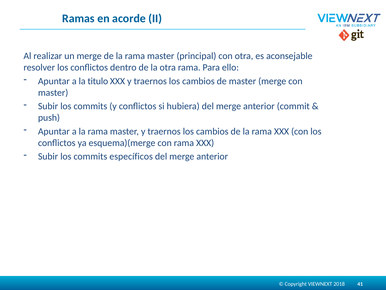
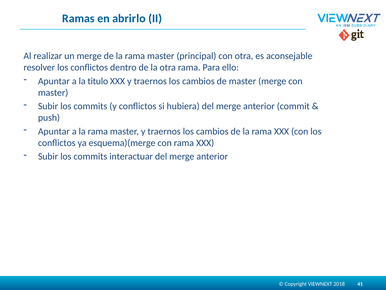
acorde: acorde -> abrirlo (129, 18)
específicos: específicos -> interactuar (131, 156)
